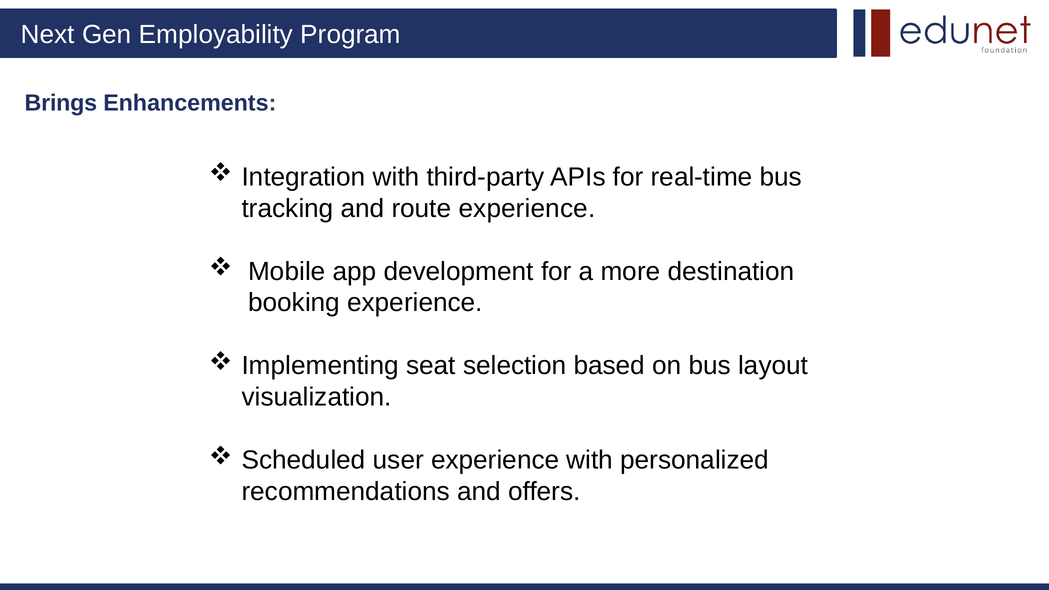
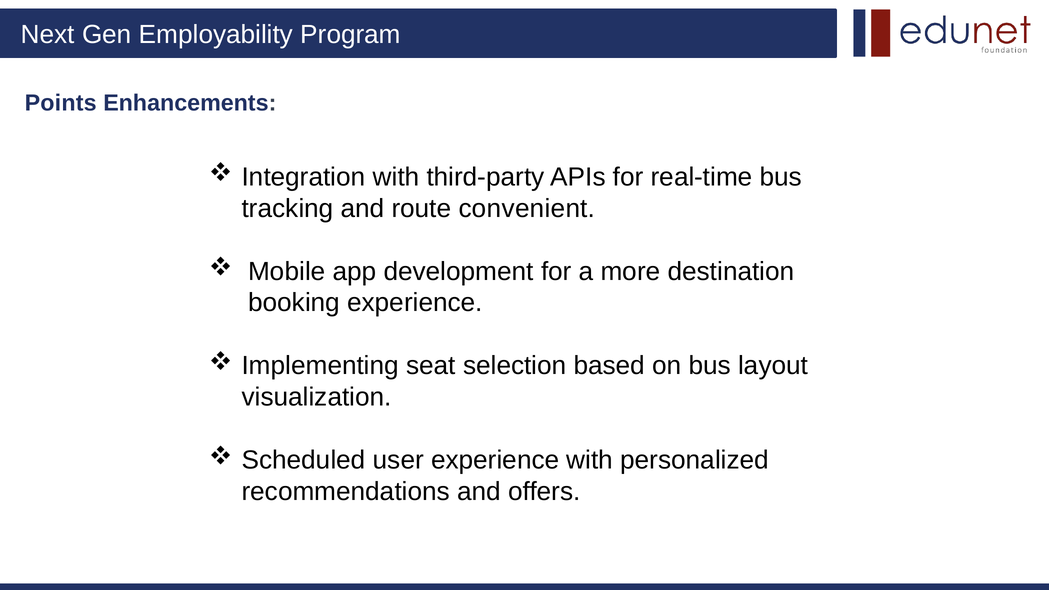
Brings: Brings -> Points (61, 103)
route experience: experience -> convenient (527, 208)
